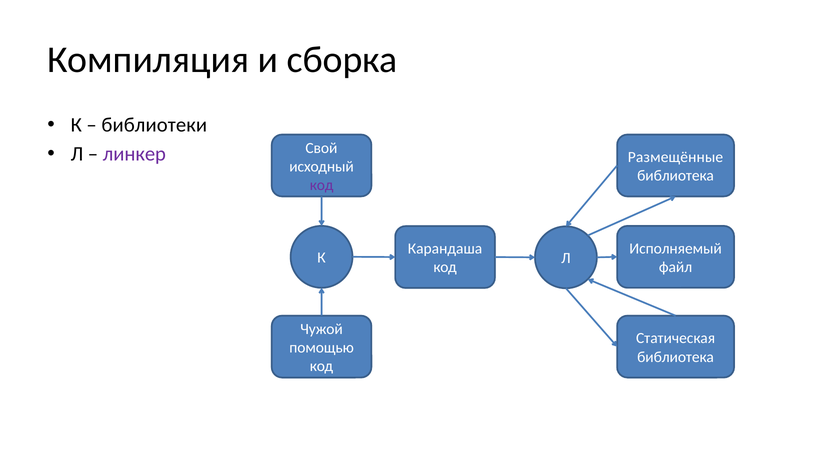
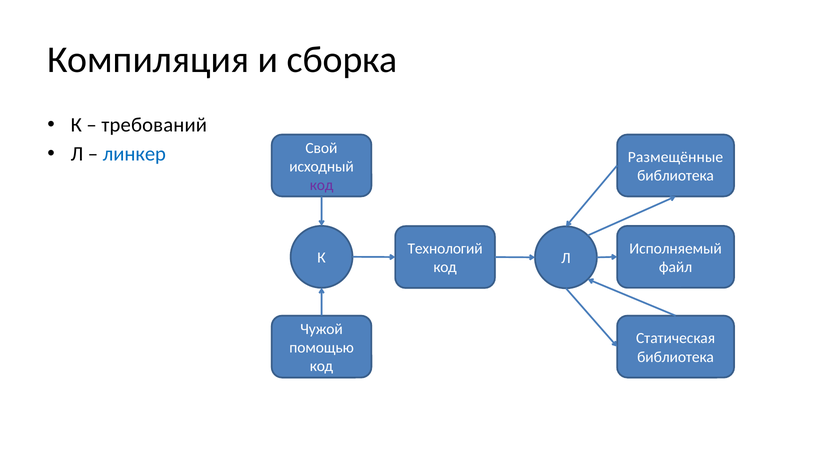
библиотеки: библиотеки -> требований (154, 125)
линкер colour: purple -> blue (134, 154)
Карандаша: Карандаша -> Технологий (445, 249)
